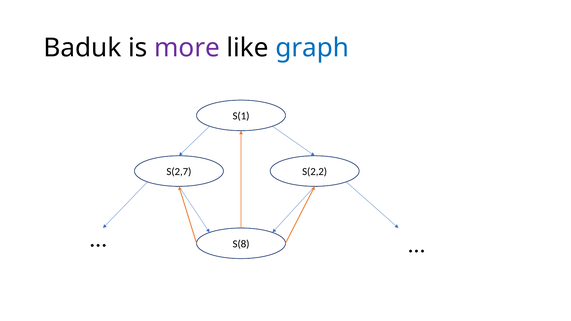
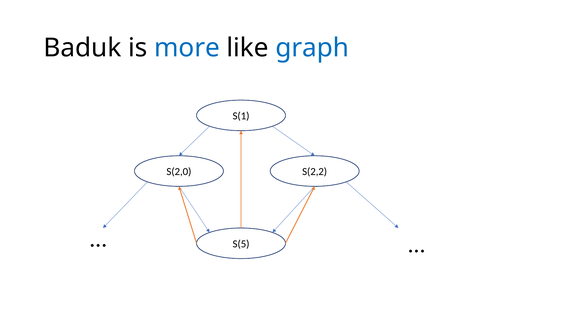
more colour: purple -> blue (187, 48)
S(2,7: S(2,7 -> S(2,0 (179, 172)
S(8: S(8 -> S(5 (241, 244)
